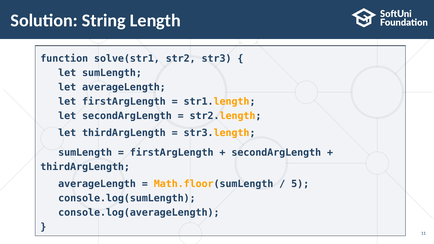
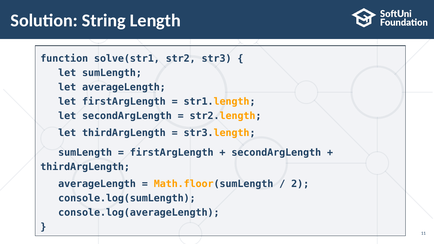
5: 5 -> 2 (300, 184)
